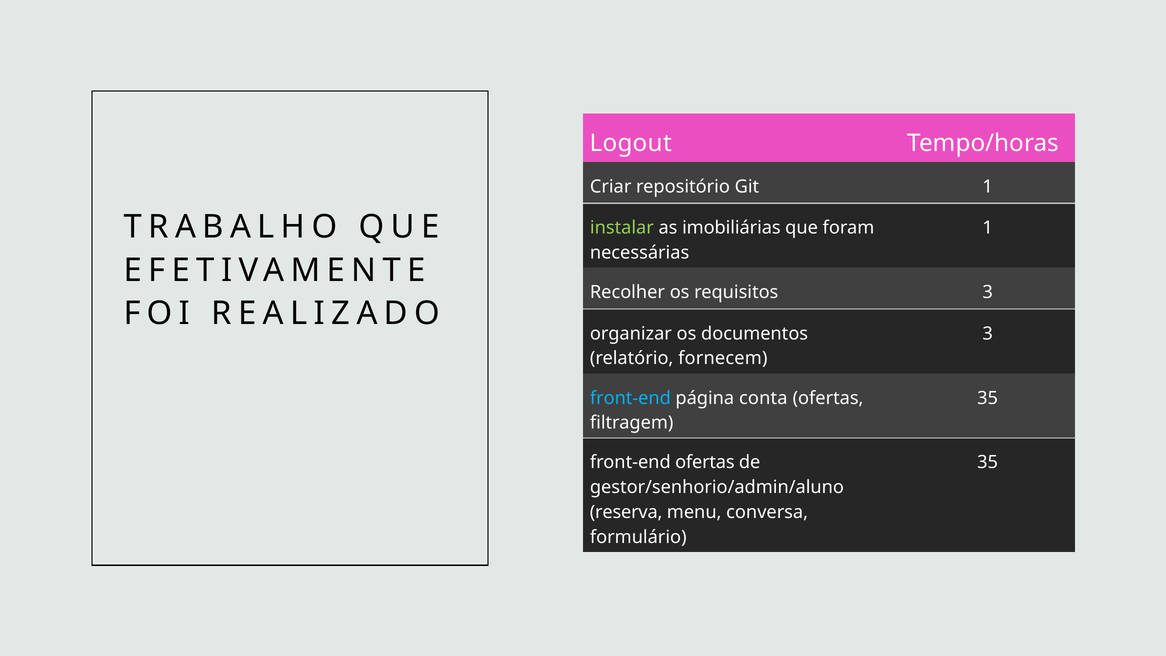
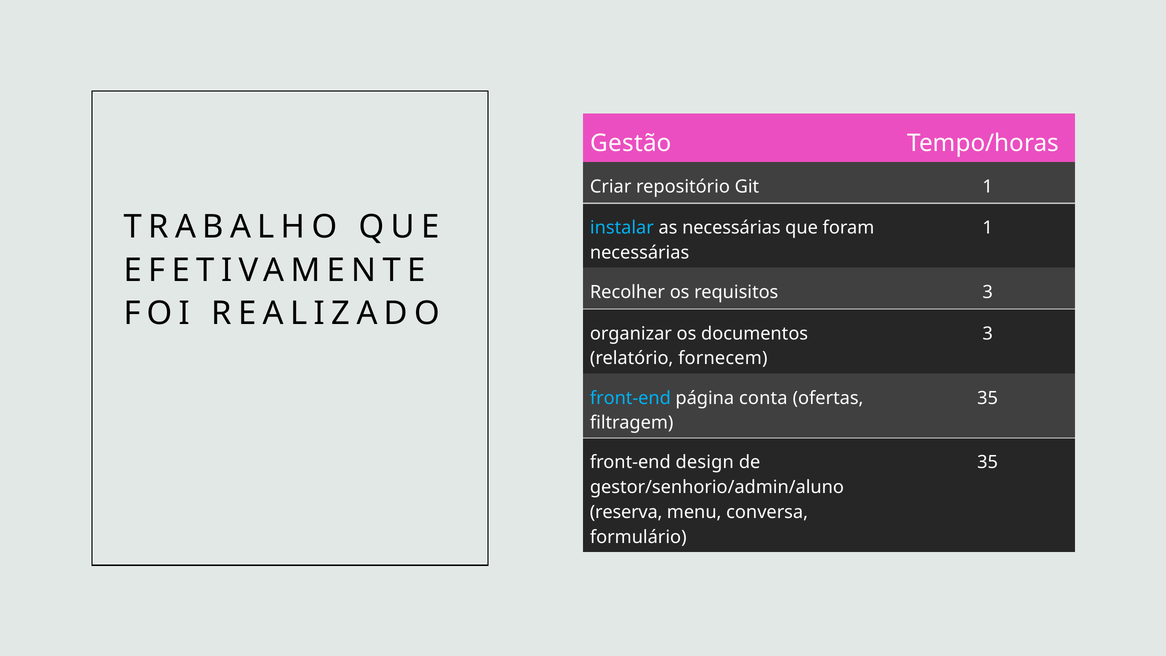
Logout: Logout -> Gestão (631, 143)
instalar colour: light green -> light blue (622, 228)
as imobiliárias: imobiliárias -> necessárias (731, 228)
front-end ofertas: ofertas -> design (705, 462)
